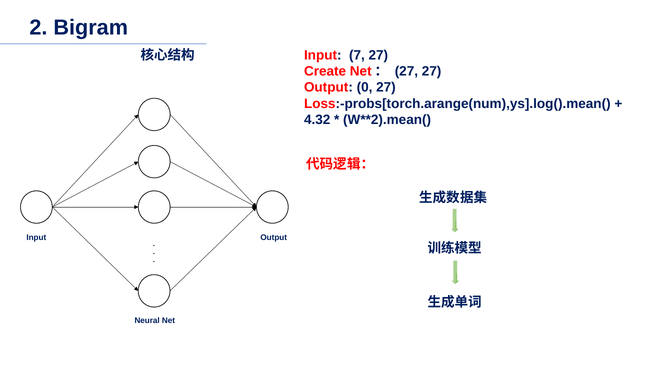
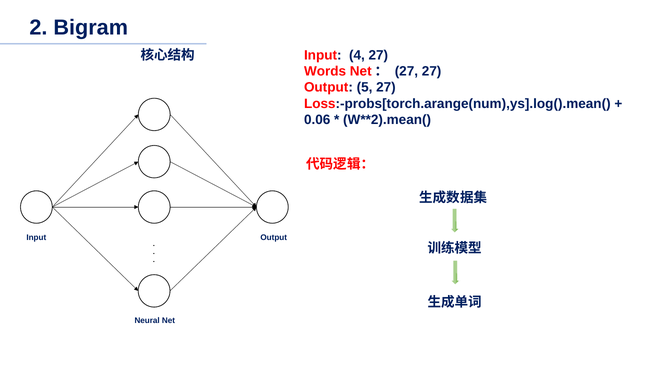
7: 7 -> 4 (357, 55)
Create: Create -> Words (325, 71)
0: 0 -> 5 (365, 88)
4.32: 4.32 -> 0.06 (317, 120)
